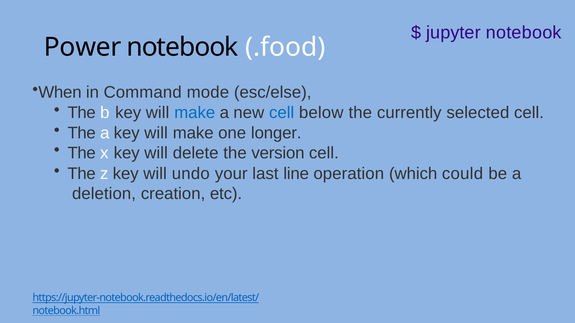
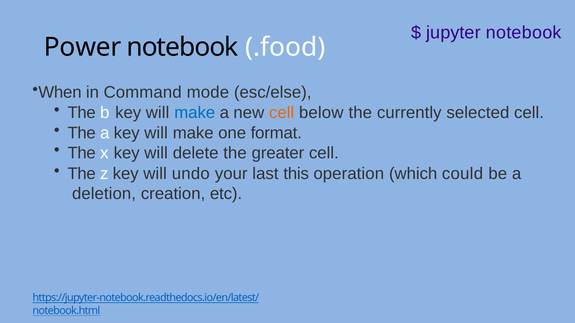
cell colour: blue -> orange (282, 113)
longer: longer -> format (276, 133)
version: version -> greater (278, 153)
line: line -> this (296, 174)
